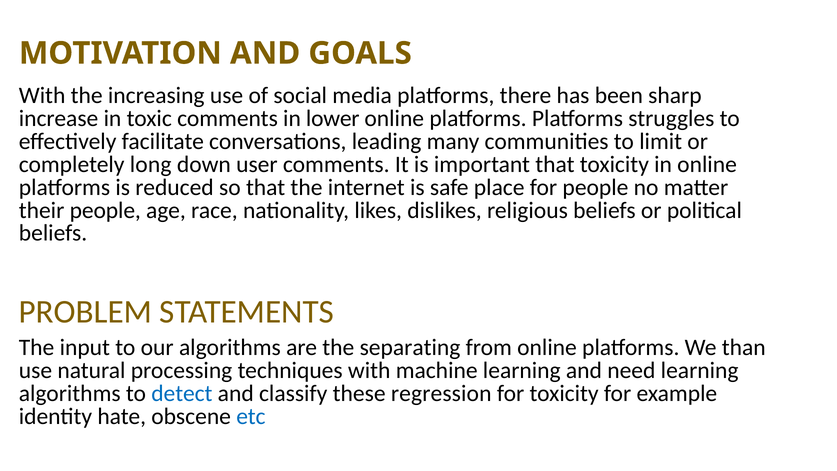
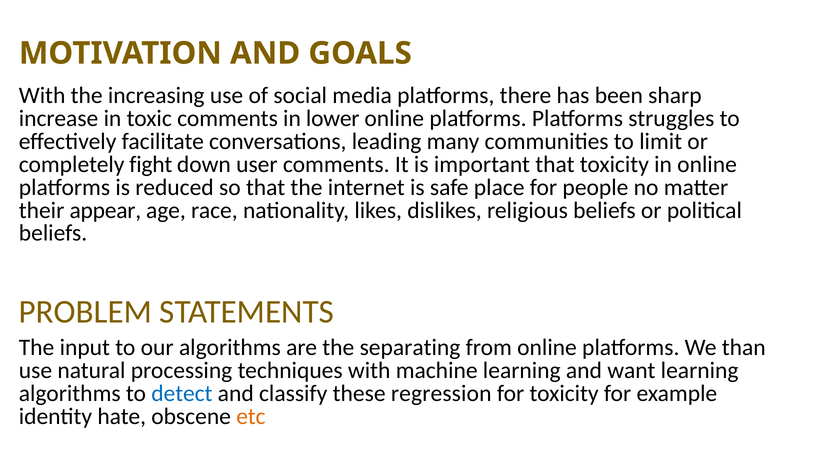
long: long -> fight (151, 164)
their people: people -> appear (105, 210)
need: need -> want (631, 370)
etc colour: blue -> orange (251, 416)
